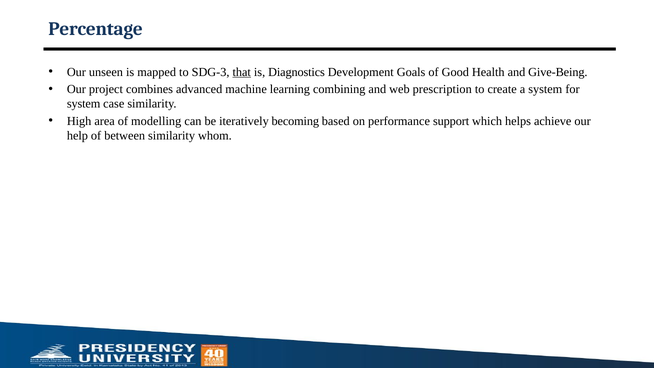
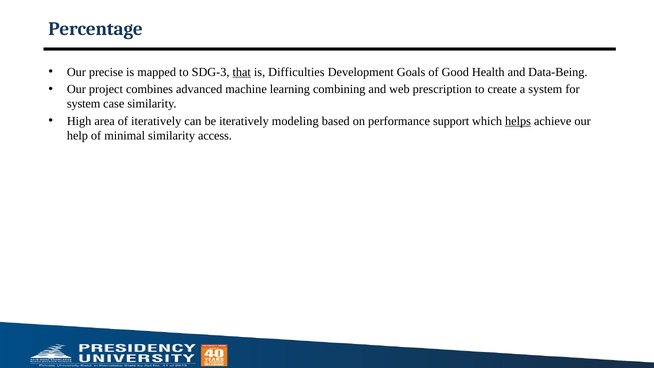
unseen: unseen -> precise (106, 72)
Diagnostics: Diagnostics -> Difficulties (296, 72)
Give-Being: Give-Being -> Data-Being (558, 72)
of modelling: modelling -> iteratively (156, 121)
becoming: becoming -> modeling (295, 121)
helps underline: none -> present (518, 121)
between: between -> minimal (125, 136)
whom: whom -> access (215, 136)
